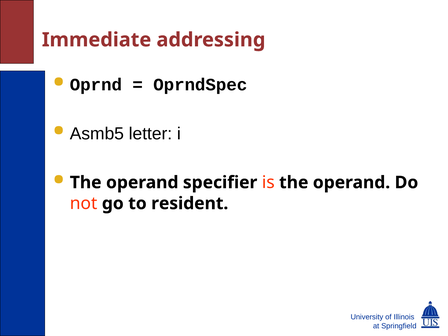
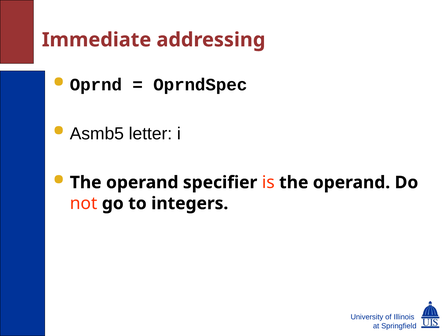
resident: resident -> integers (190, 203)
